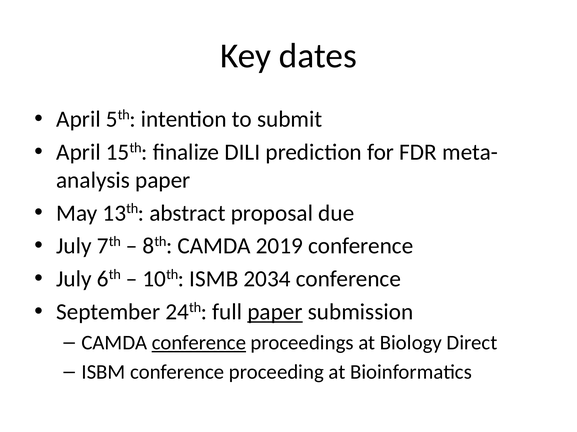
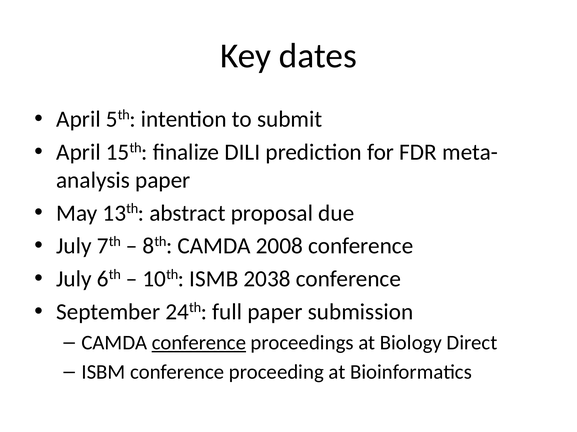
2019: 2019 -> 2008 (279, 246)
2034: 2034 -> 2038 (267, 279)
paper underline: present -> none (275, 312)
